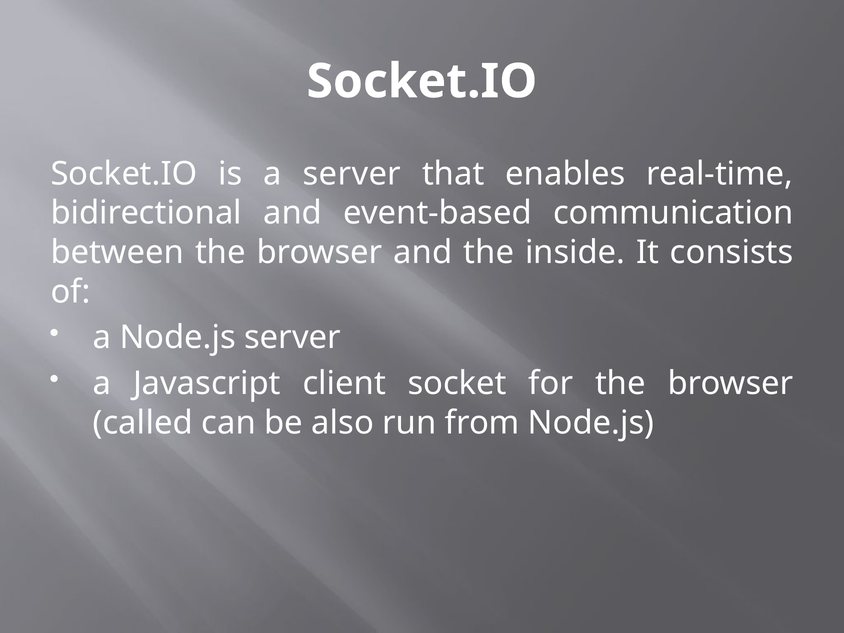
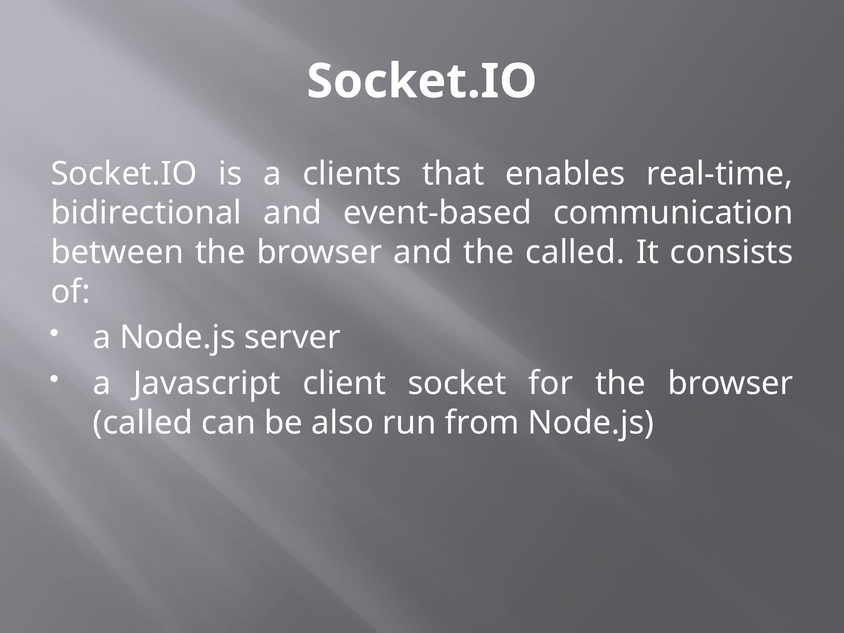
a server: server -> clients (352, 174)
the inside: inside -> called (575, 252)
